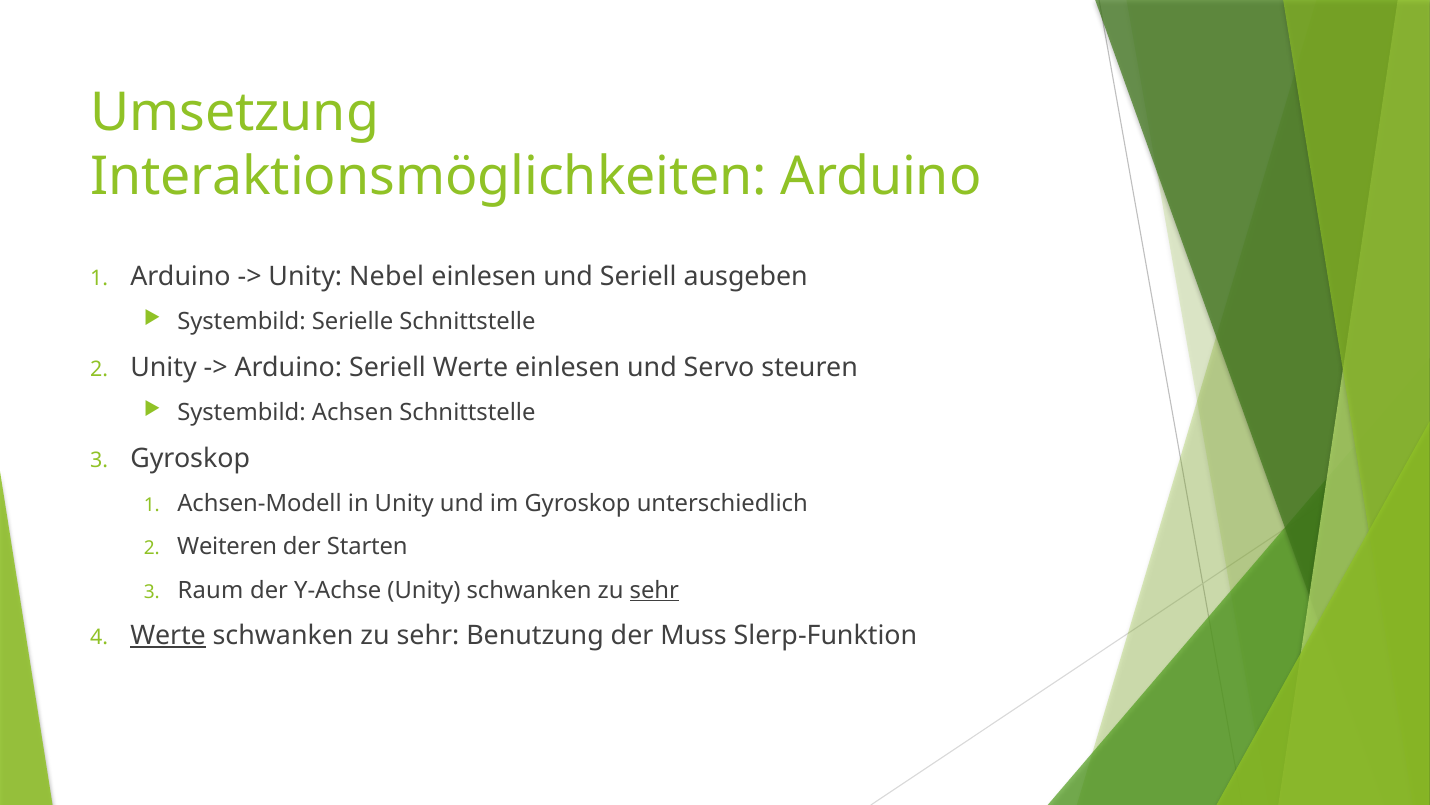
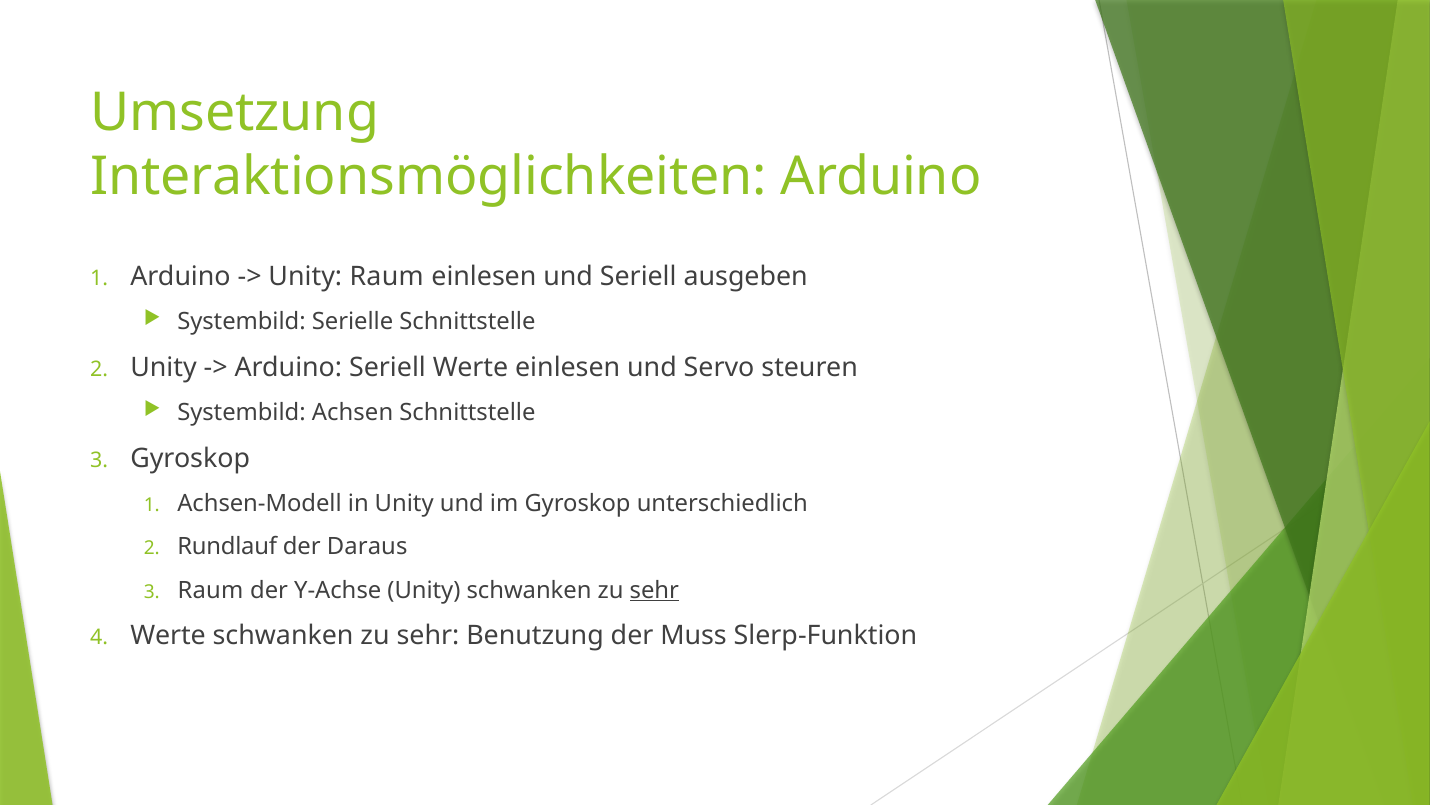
Unity Nebel: Nebel -> Raum (387, 277)
Weiteren: Weiteren -> Rundlauf (227, 546)
Starten: Starten -> Daraus (367, 546)
Werte underline: present -> none (168, 635)
